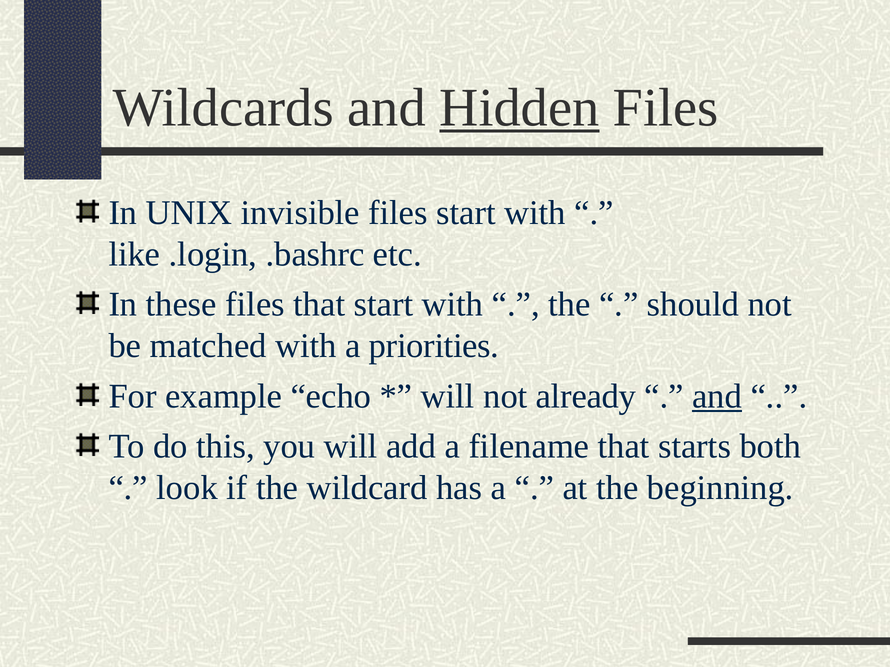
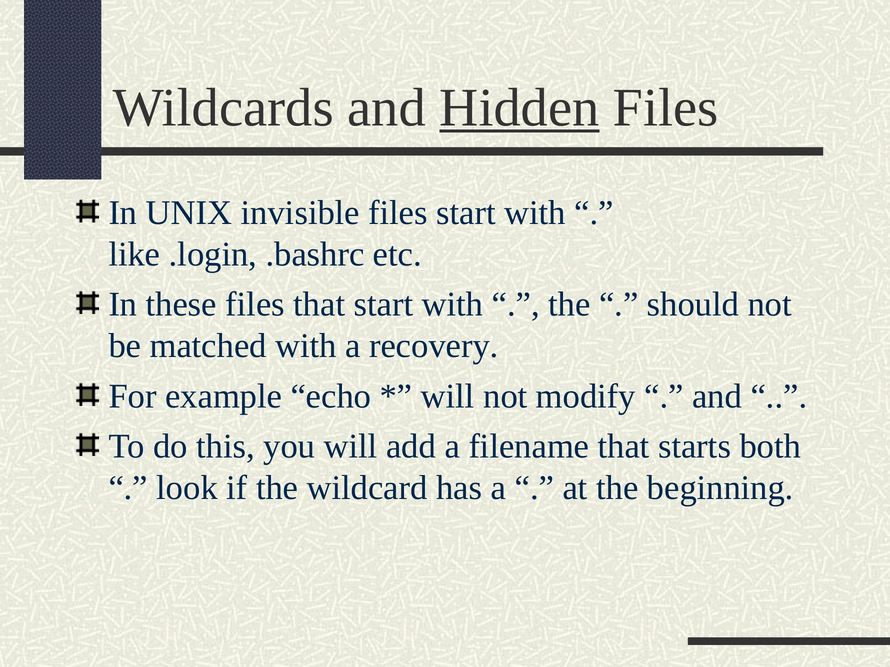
priorities: priorities -> recovery (434, 346)
already: already -> modify (586, 397)
and underline: present -> none (717, 397)
